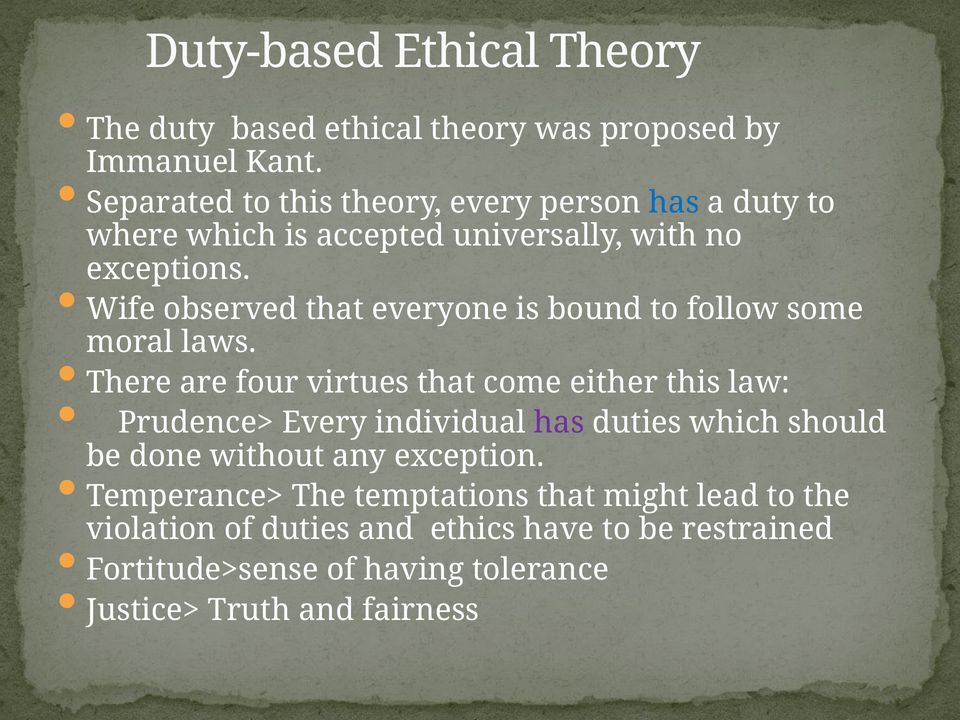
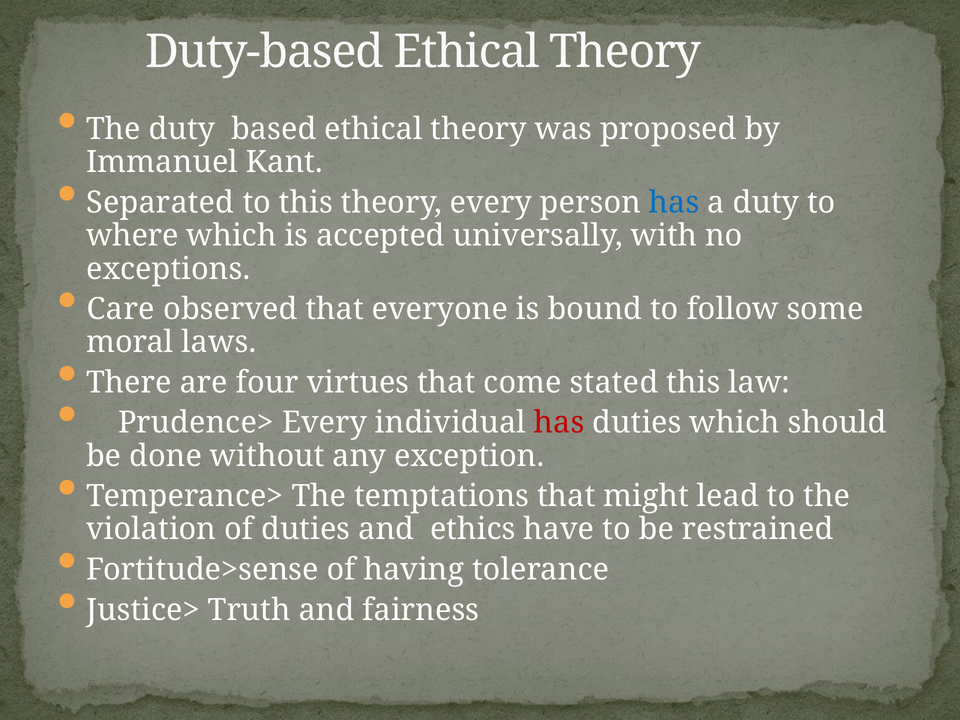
Wife: Wife -> Care (121, 309)
either: either -> stated (614, 383)
has colour: purple -> red (559, 423)
